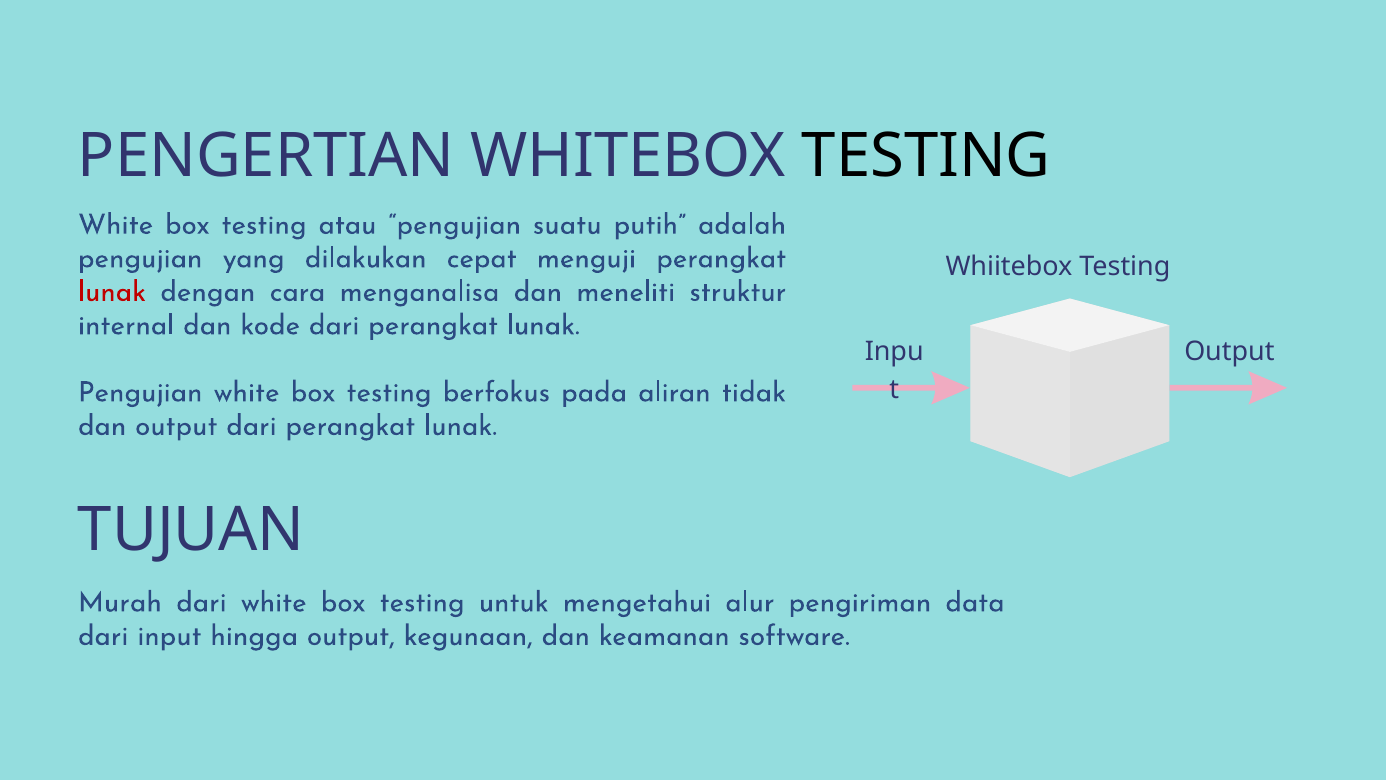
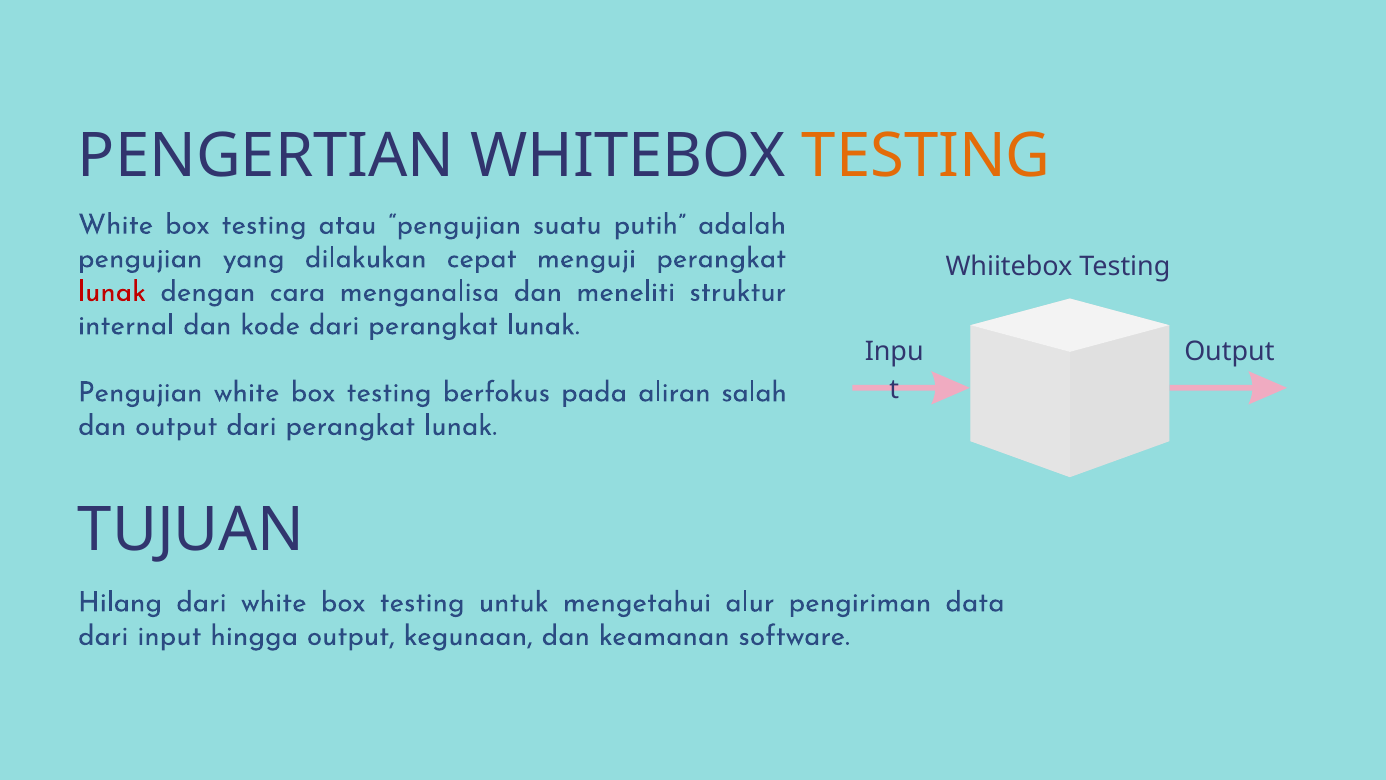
TESTING colour: black -> orange (926, 156)
tidak: tidak -> salah (754, 392)
Murah: Murah -> Hilang (120, 602)
